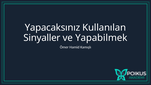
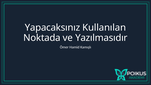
Sinyaller: Sinyaller -> Noktada (42, 38)
Yapabilmek: Yapabilmek -> Yazılmasıdır (101, 38)
